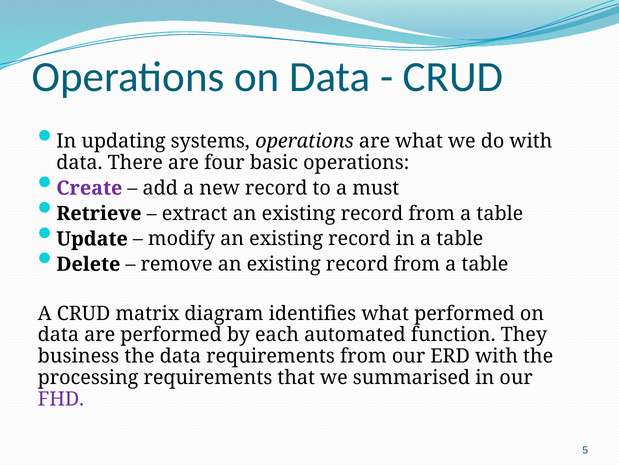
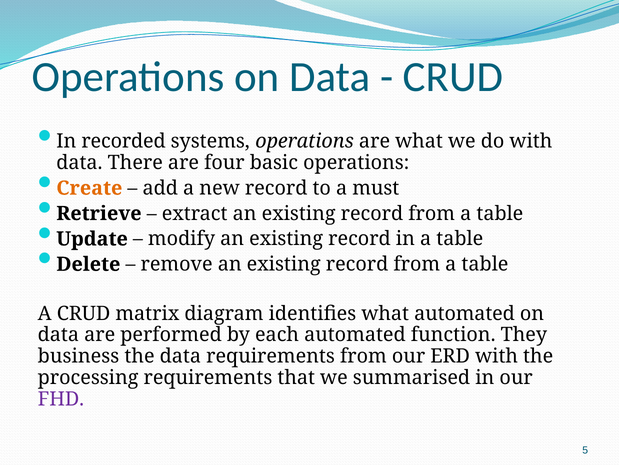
updating: updating -> recorded (124, 141)
Create colour: purple -> orange (89, 188)
what performed: performed -> automated (465, 313)
